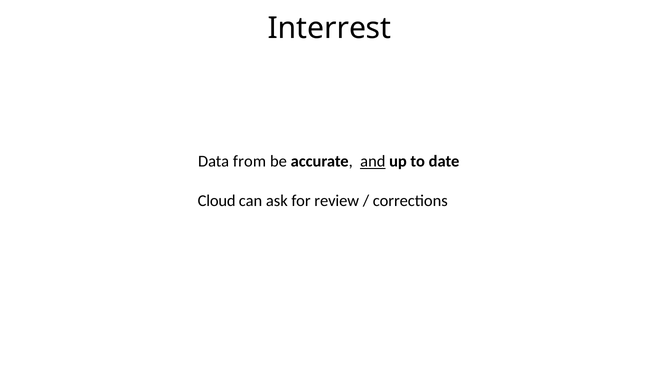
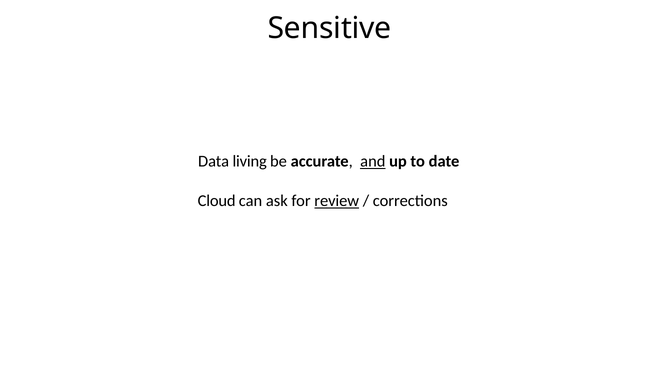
Interrest: Interrest -> Sensitive (330, 28)
from: from -> living (250, 161)
review underline: none -> present (337, 201)
